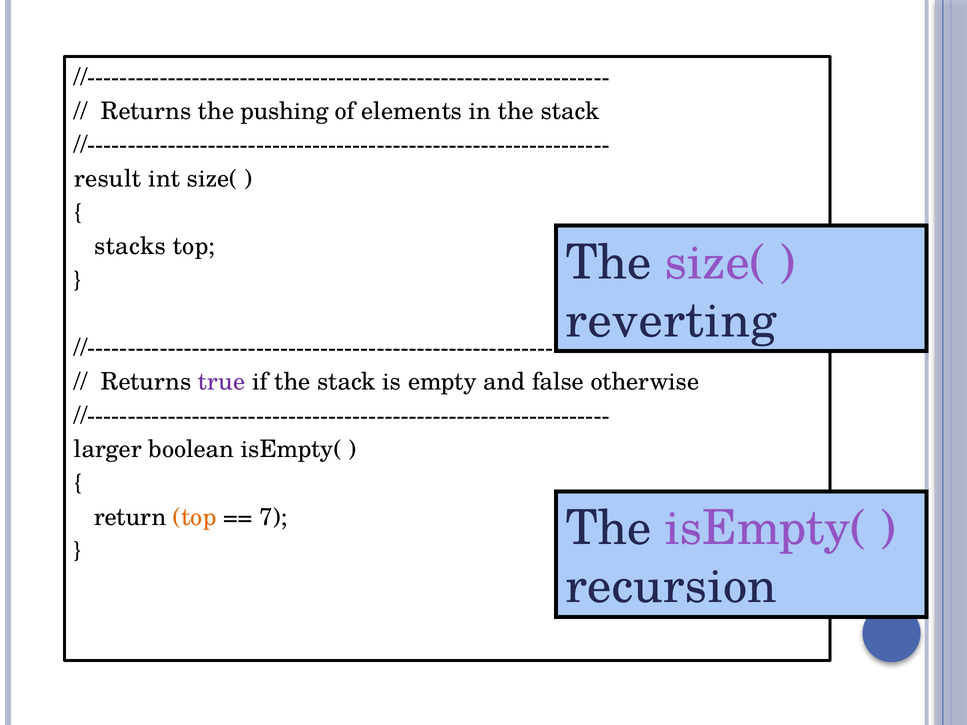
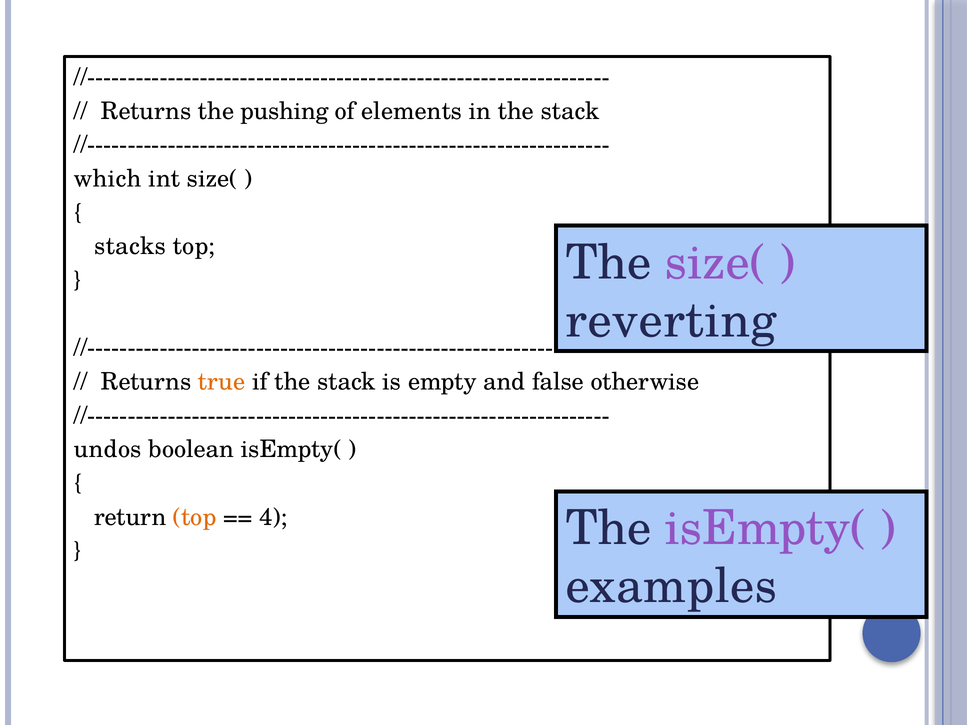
result: result -> which (108, 179)
true colour: purple -> orange (222, 382)
larger: larger -> undos (108, 450)
7: 7 -> 4 (273, 517)
recursion: recursion -> examples (671, 587)
